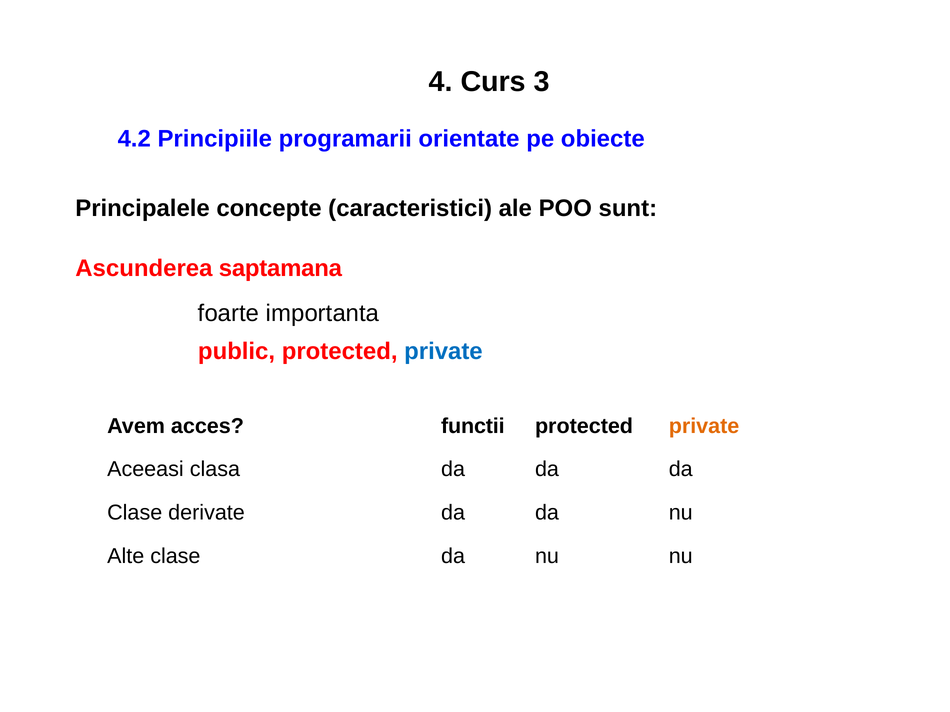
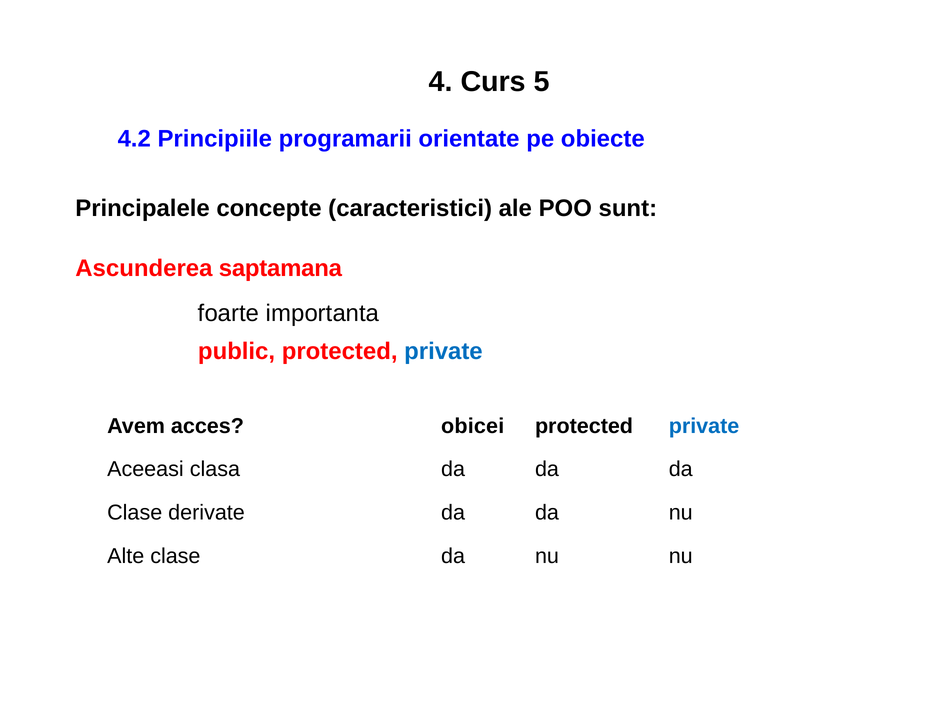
3: 3 -> 5 (542, 82)
functii: functii -> obicei (473, 426)
private colour: orange -> blue (704, 426)
